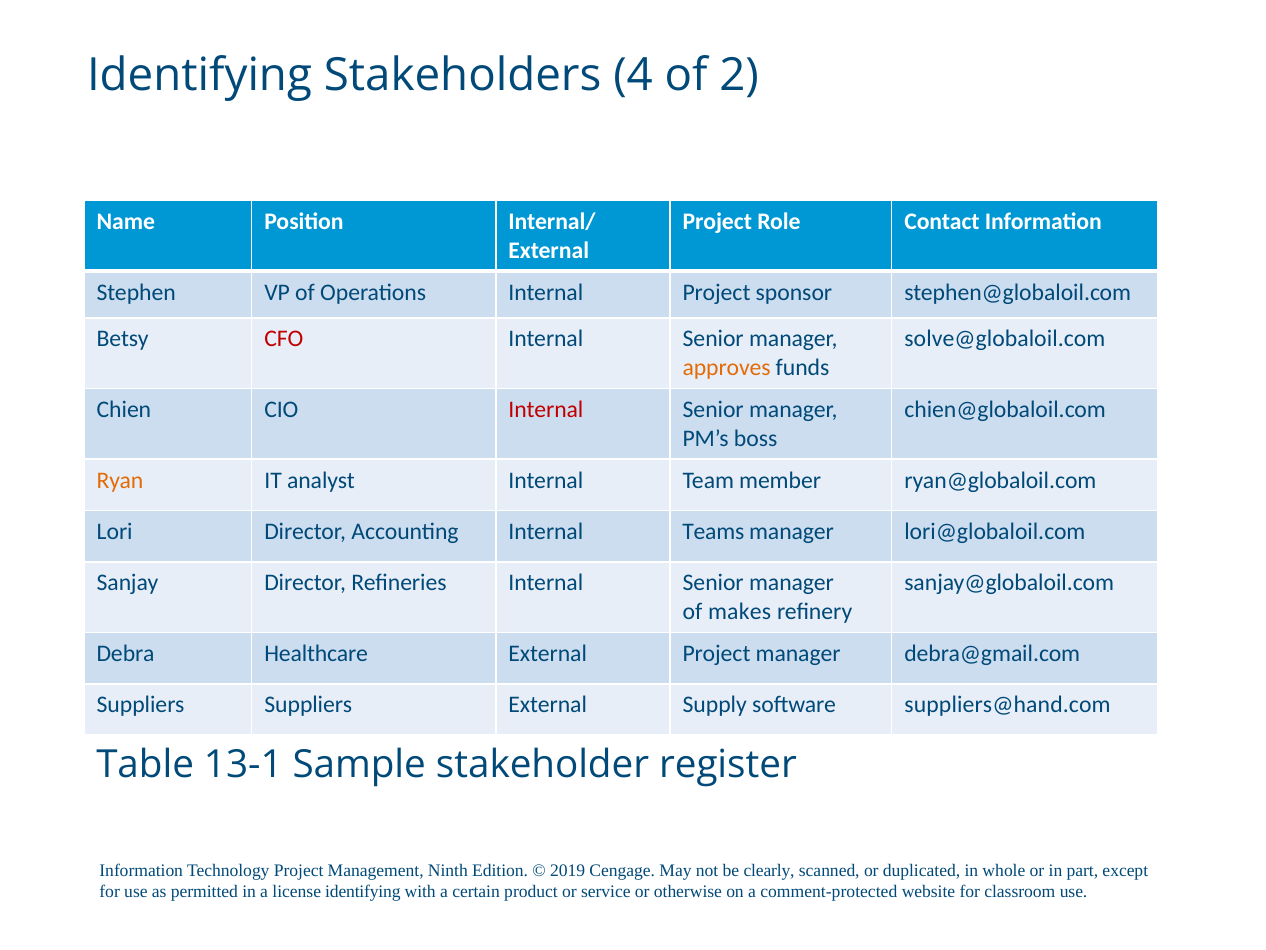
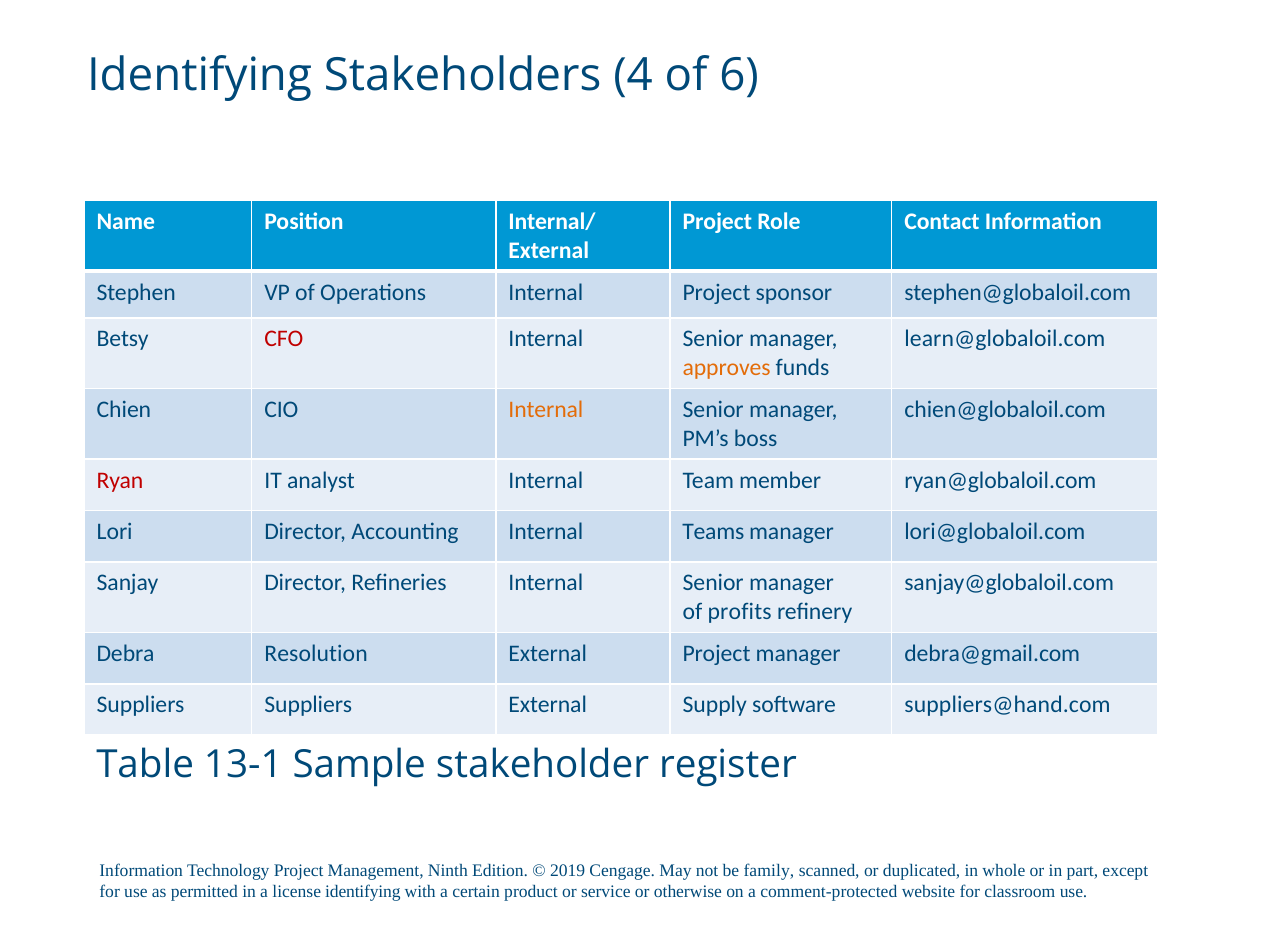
2: 2 -> 6 (739, 75)
solve@globaloil.com: solve@globaloil.com -> learn@globaloil.com (1005, 339)
Internal colour: red -> orange (546, 409)
Ryan colour: orange -> red (120, 480)
makes: makes -> profits (740, 612)
Healthcare: Healthcare -> Resolution (316, 653)
clearly: clearly -> family (769, 870)
